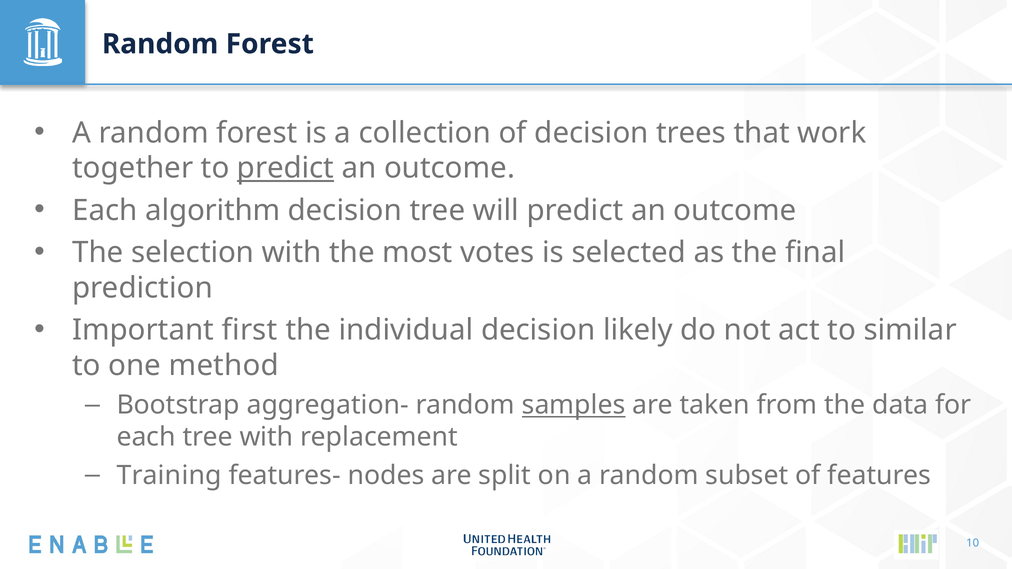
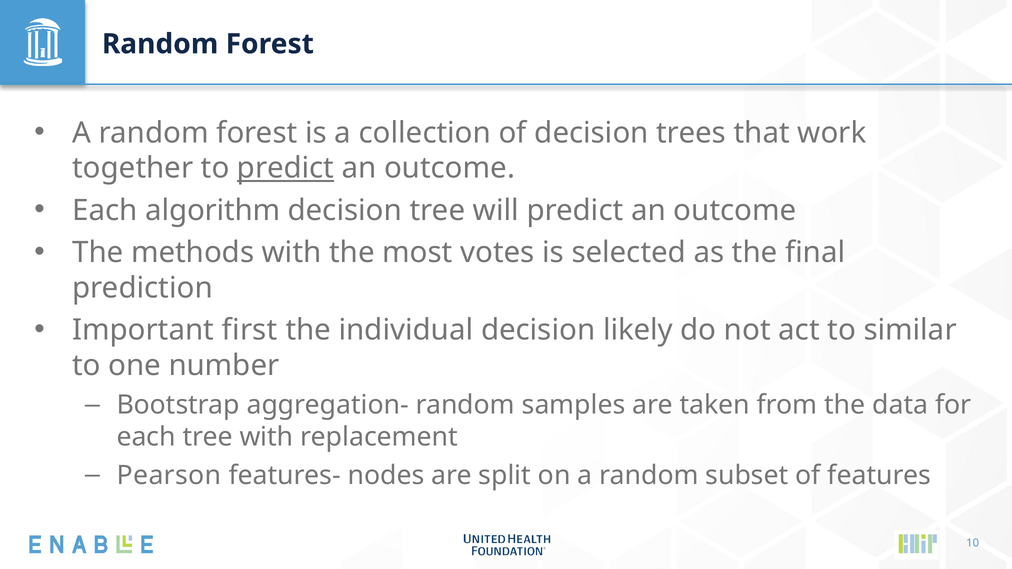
selection: selection -> methods (193, 253)
method: method -> number (224, 366)
samples underline: present -> none (574, 405)
Training: Training -> Pearson (169, 476)
